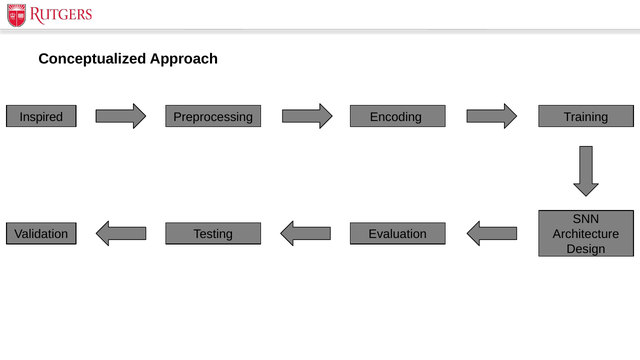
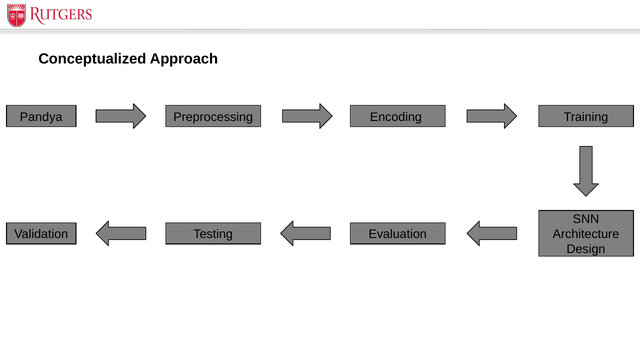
Inspired: Inspired -> Pandya (41, 117)
